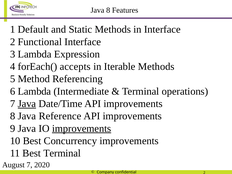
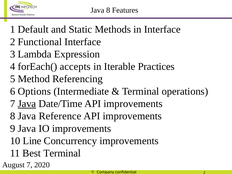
Iterable Methods: Methods -> Practices (156, 67)
6 Lambda: Lambda -> Options (34, 91)
improvements underline: present -> none (82, 128)
10 Best: Best -> Line (32, 141)
